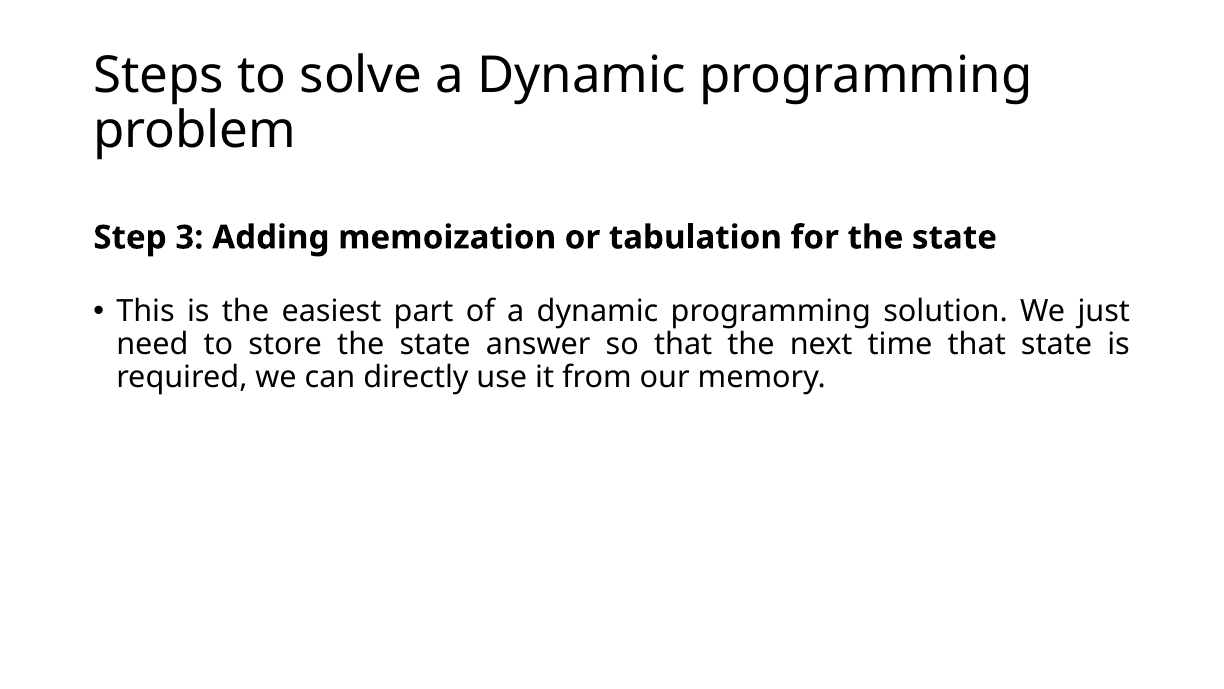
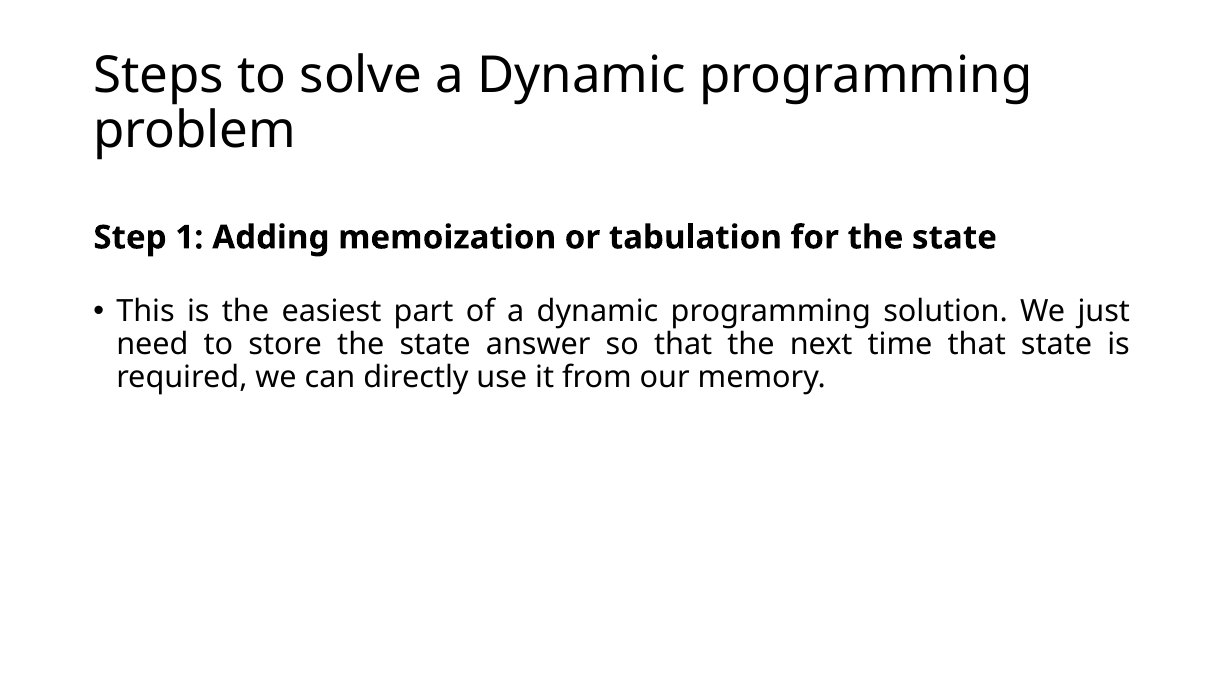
3: 3 -> 1 (189, 237)
